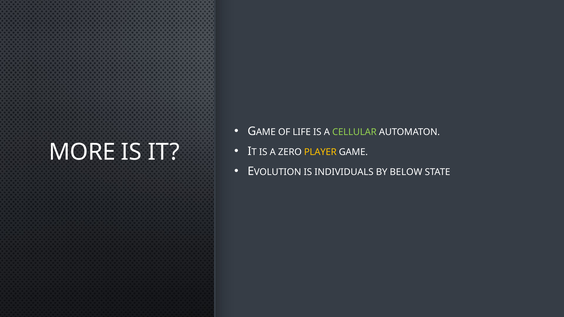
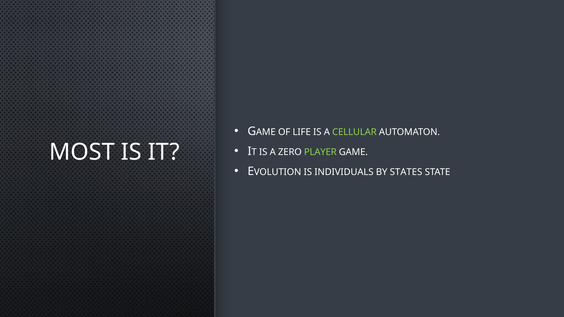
PLAYER colour: yellow -> light green (320, 152)
MORE: MORE -> MOST (82, 152)
BELOW: BELOW -> STATES (406, 172)
